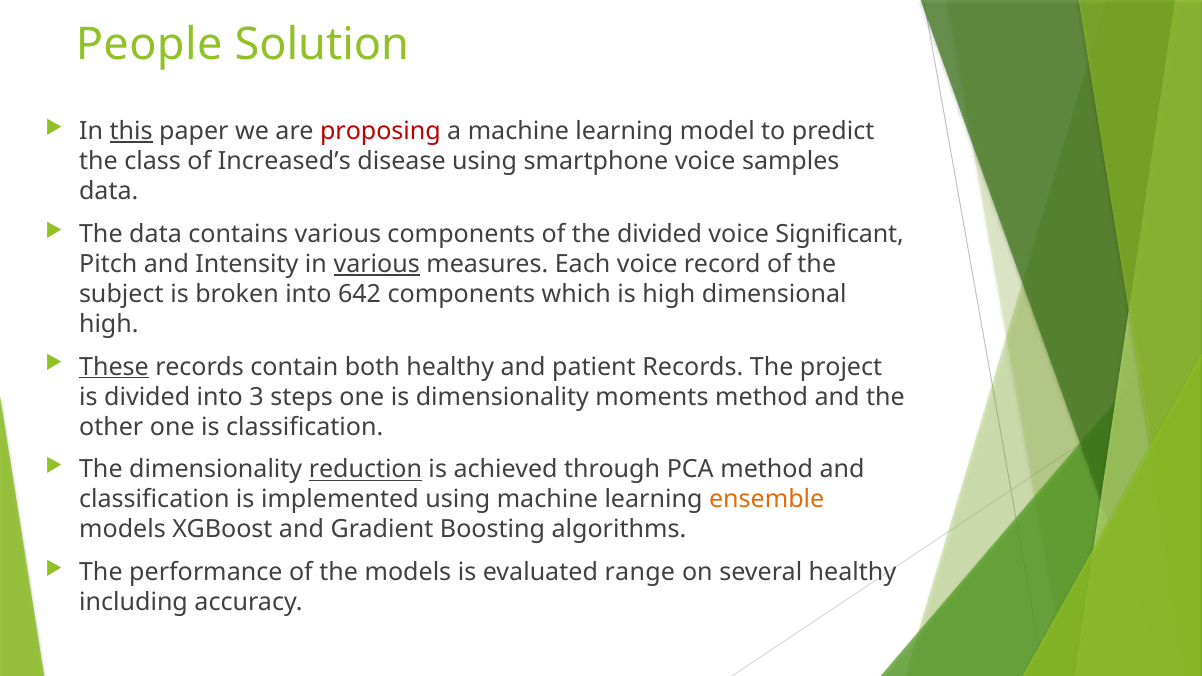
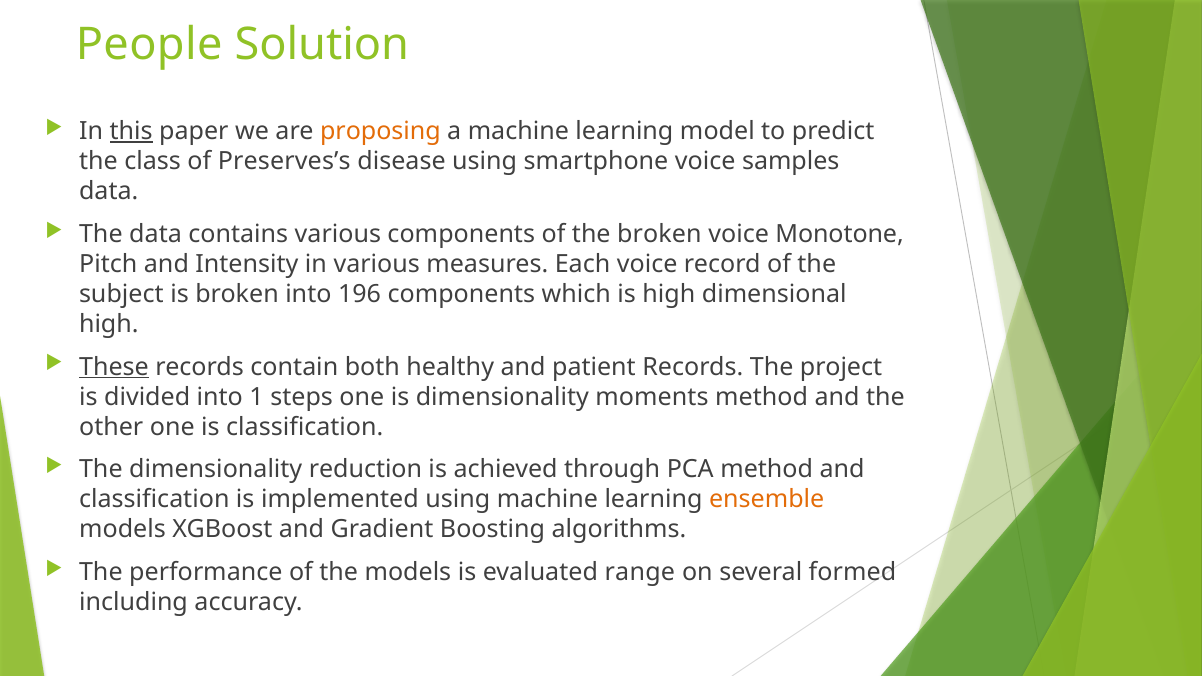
proposing colour: red -> orange (380, 131)
Increased’s: Increased’s -> Preserves’s (284, 162)
the divided: divided -> broken (659, 234)
Significant: Significant -> Monotone (840, 234)
various underline: present -> none (377, 264)
642: 642 -> 196 (360, 294)
3: 3 -> 1 (257, 397)
reduction underline: present -> none (365, 470)
several healthy: healthy -> formed (852, 572)
